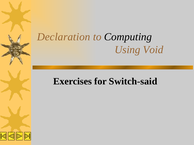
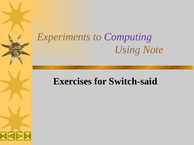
Declaration: Declaration -> Experiments (64, 37)
Computing colour: black -> purple (128, 37)
Void: Void -> Note (153, 50)
